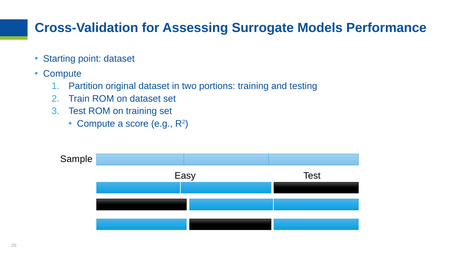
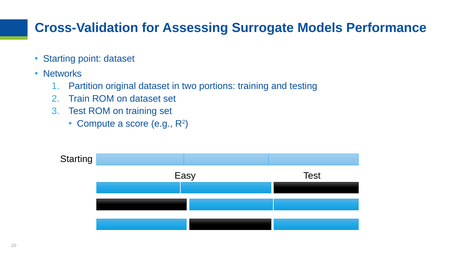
Compute: Compute -> Networks (62, 74)
Sample: Sample -> Starting (76, 159)
